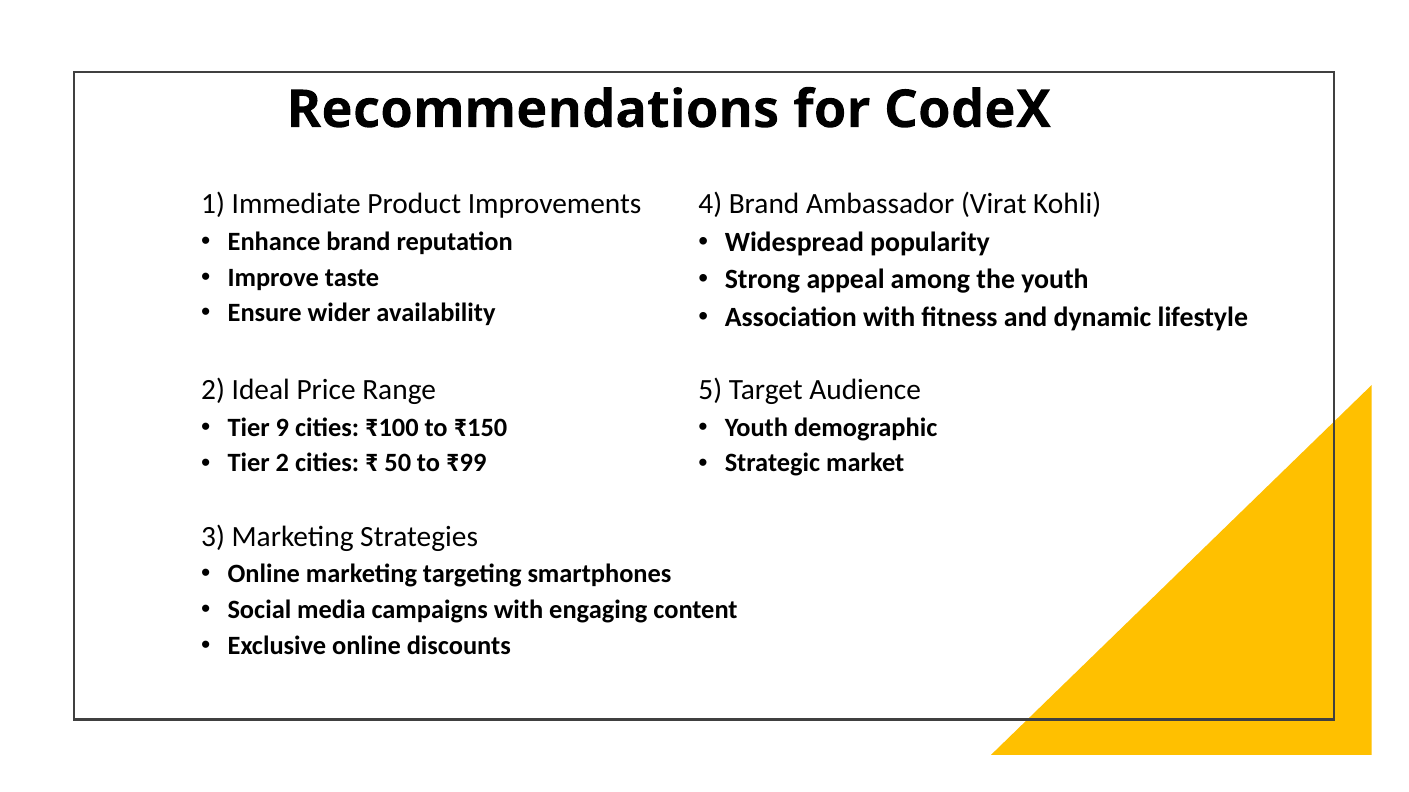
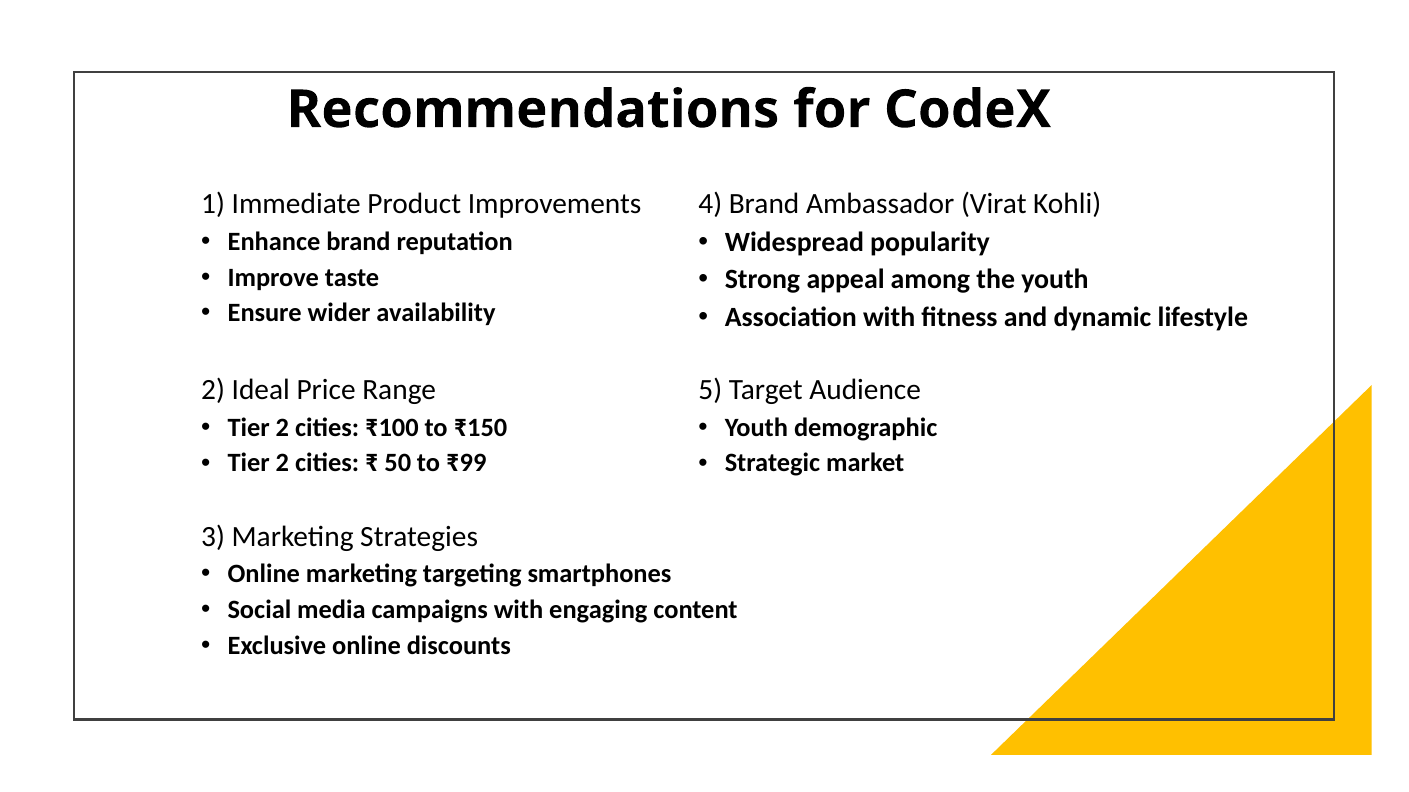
9: 9 -> 2 (282, 428)
